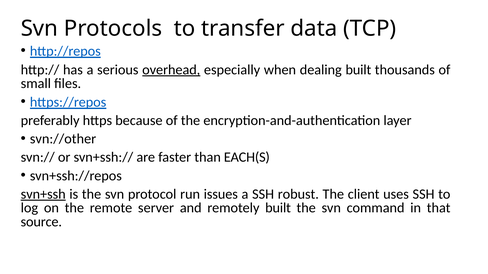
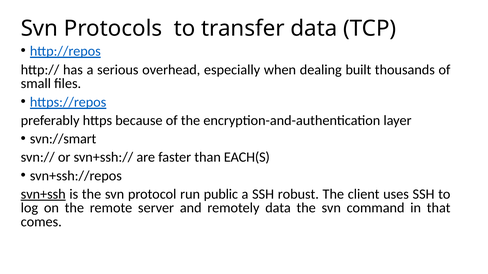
overhead underline: present -> none (171, 70)
svn://other: svn://other -> svn://smart (63, 139)
issues: issues -> public (221, 194)
remotely built: built -> data (278, 208)
source: source -> comes (41, 222)
